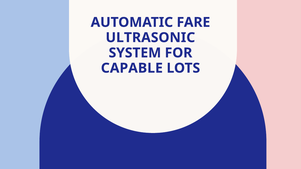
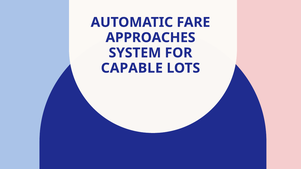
ULTRASONIC: ULTRASONIC -> APPROACHES (151, 38)
